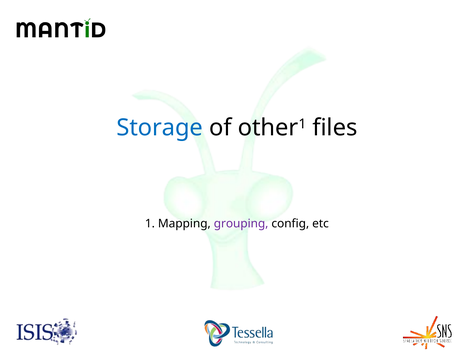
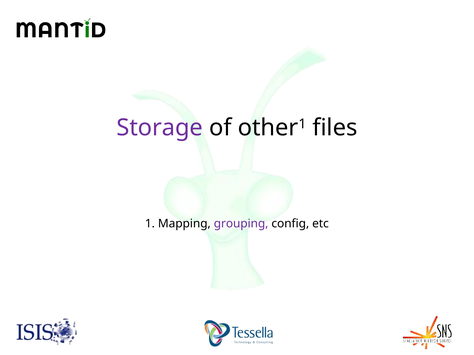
Storage colour: blue -> purple (160, 128)
